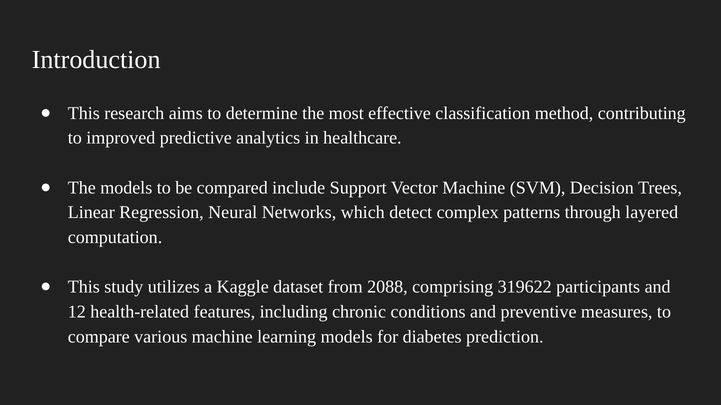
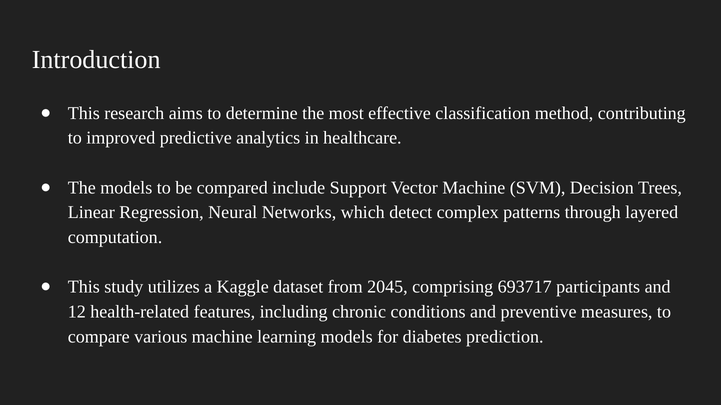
2088: 2088 -> 2045 (387, 287)
319622: 319622 -> 693717 (525, 287)
